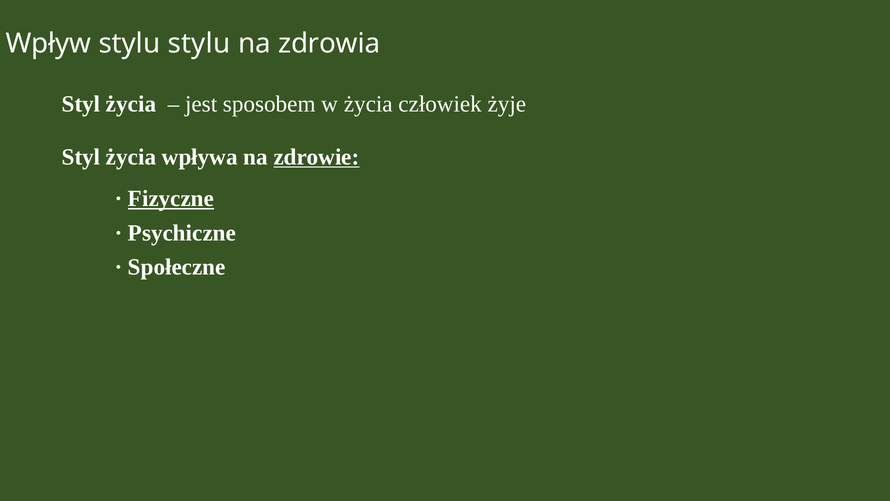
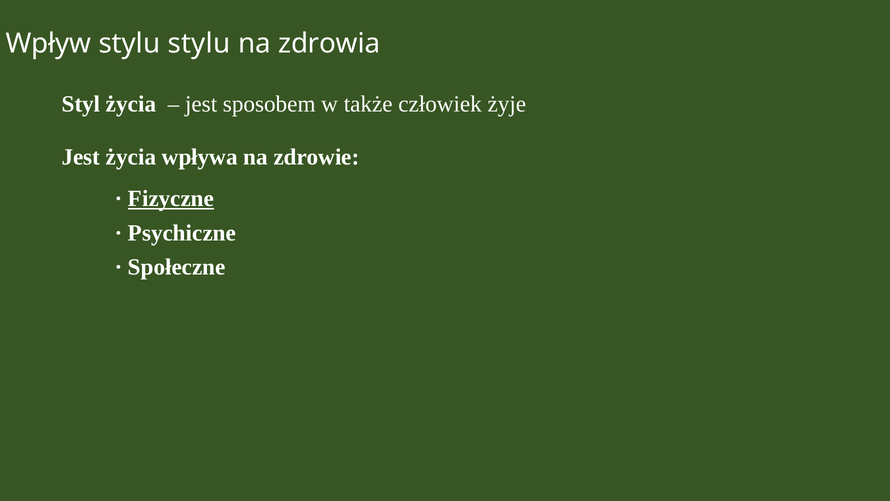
w życia: życia -> także (368, 104)
Styl: Styl -> Jest (81, 157)
zdrowie underline: present -> none (316, 157)
